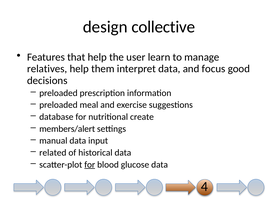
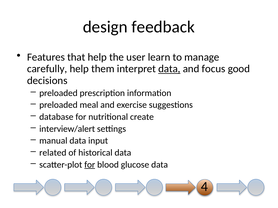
collective: collective -> feedback (163, 27)
relatives: relatives -> carefully (47, 69)
data underline: none -> present (169, 69)
members/alert: members/alert -> interview/alert (67, 129)
